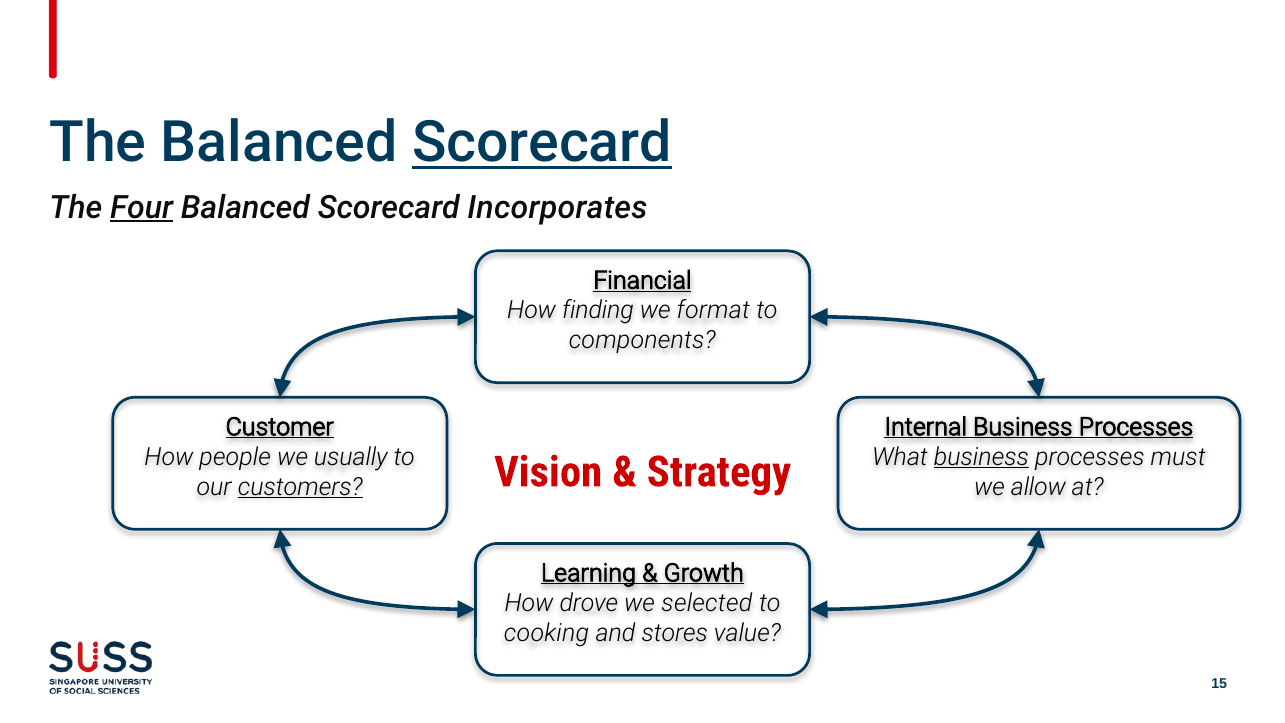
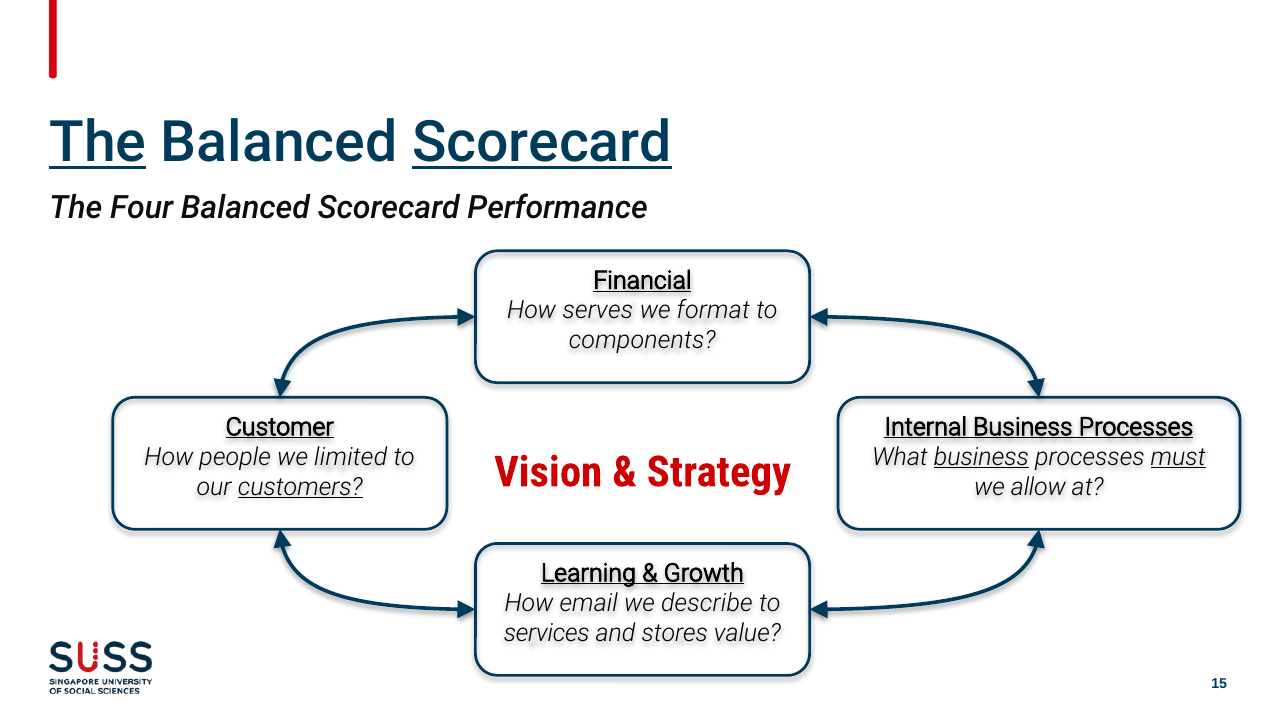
The underline: none -> present (98, 143)
Four underline: present -> none (142, 207)
Incorporates: Incorporates -> Performance (558, 207)
finding: finding -> serves (598, 310)
usually: usually -> limited (351, 457)
must underline: none -> present (1178, 457)
drove: drove -> email (589, 603)
selected: selected -> describe (707, 603)
cooking: cooking -> services (547, 633)
